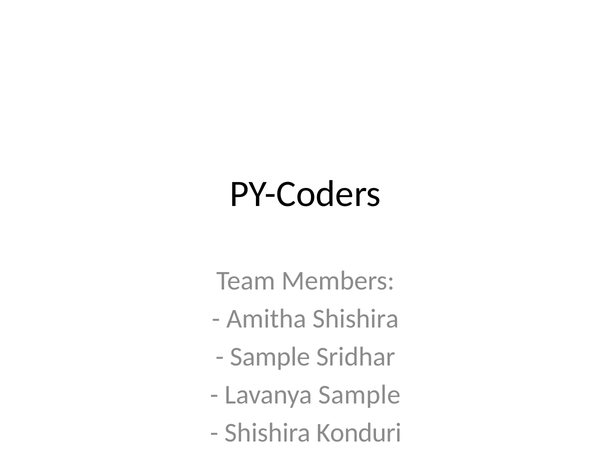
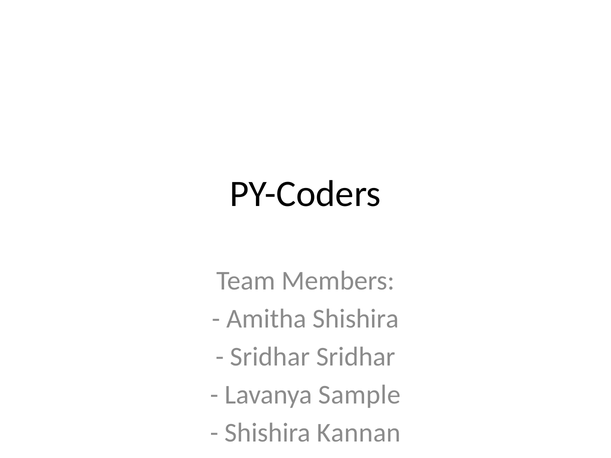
Sample: Sample -> Sridhar (270, 357)
Konduri: Konduri -> Kannan (359, 433)
